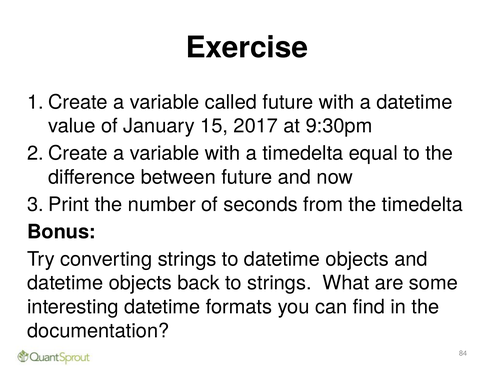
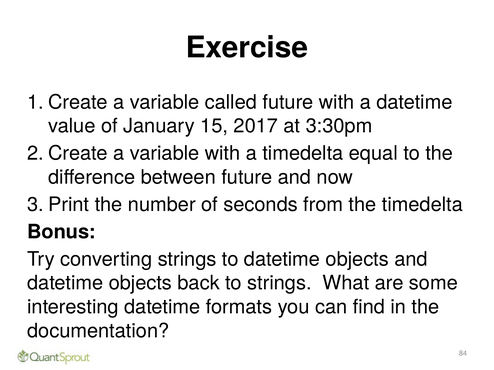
9:30pm: 9:30pm -> 3:30pm (339, 126)
